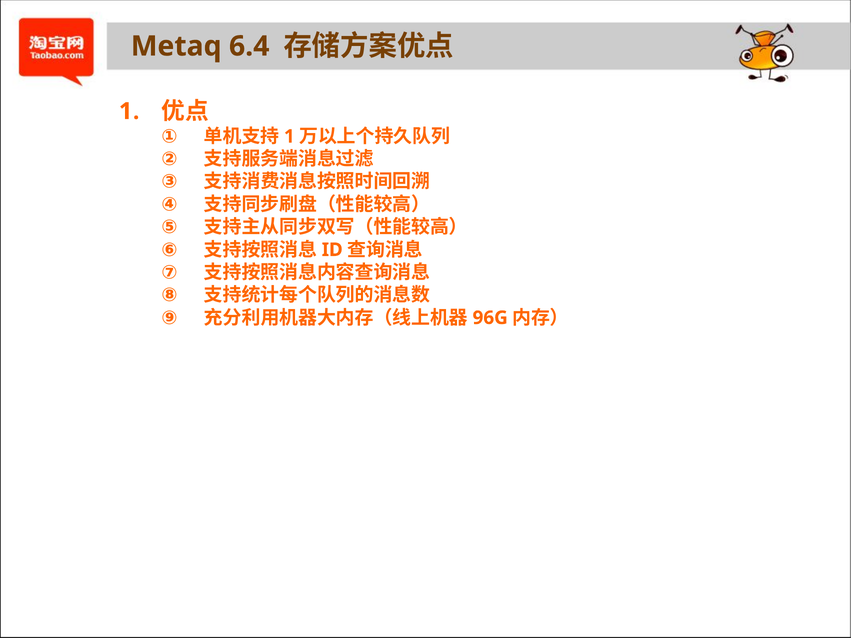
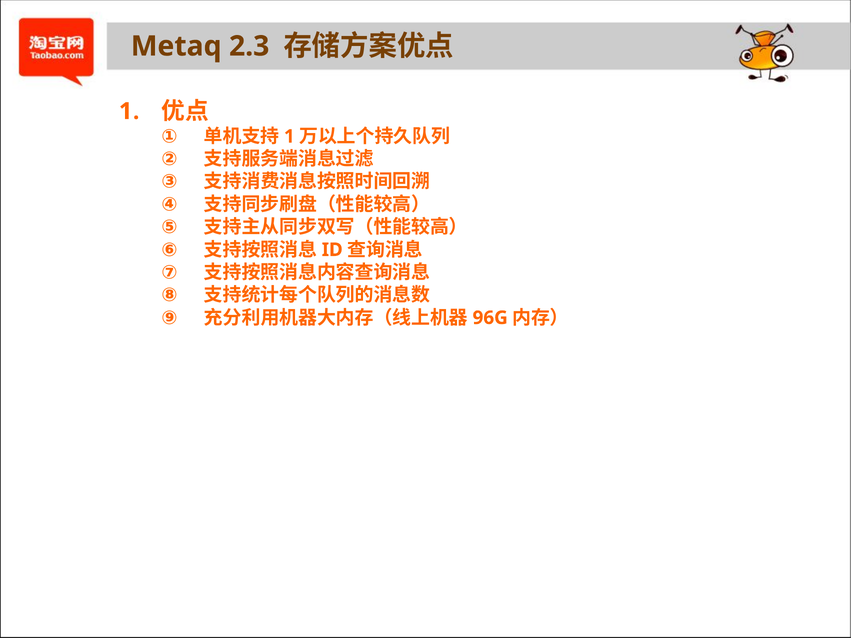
6.4: 6.4 -> 2.3 (249, 46)
